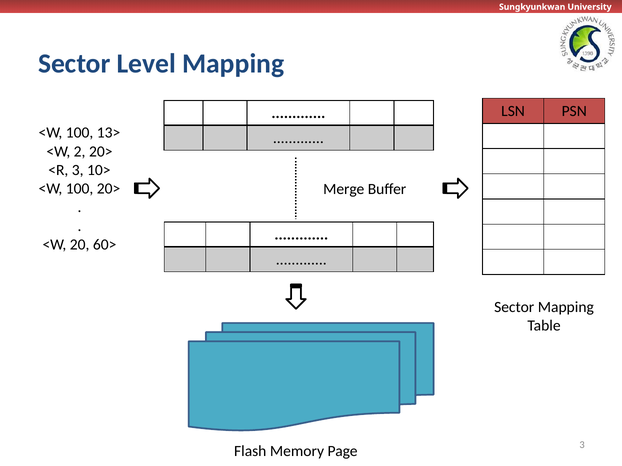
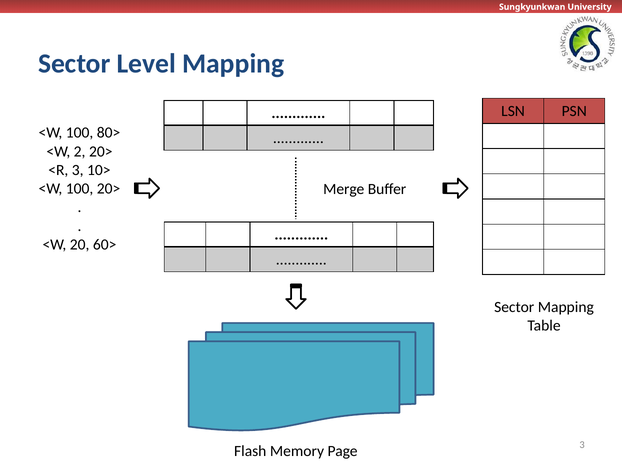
13>: 13> -> 80> (109, 133)
